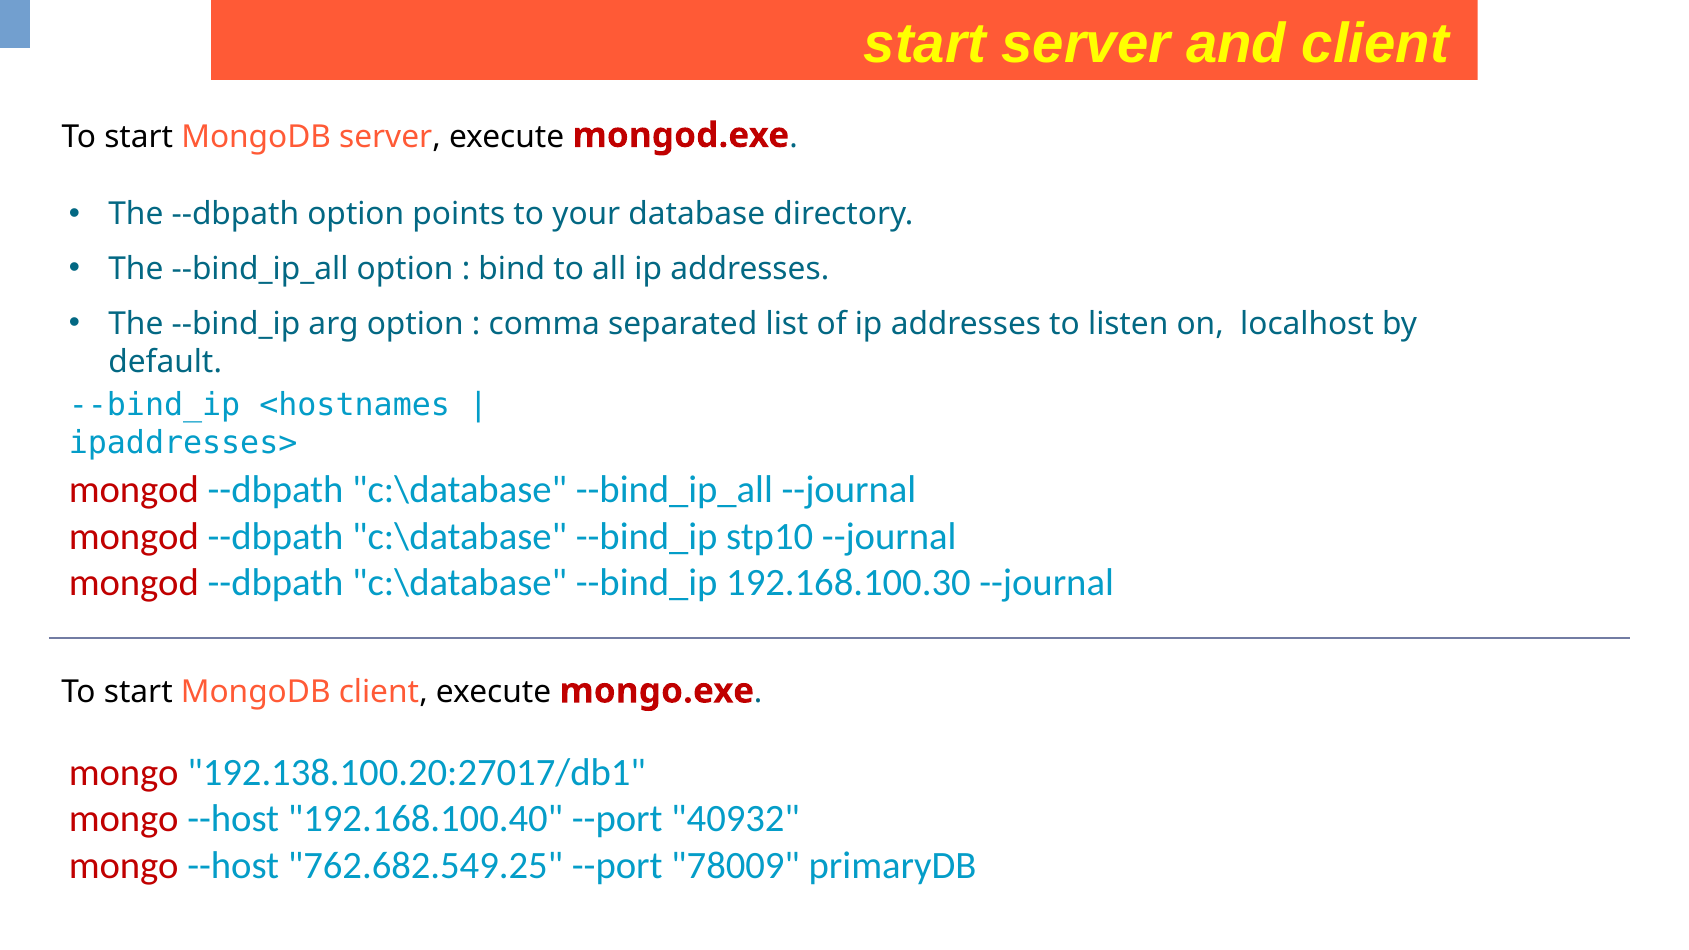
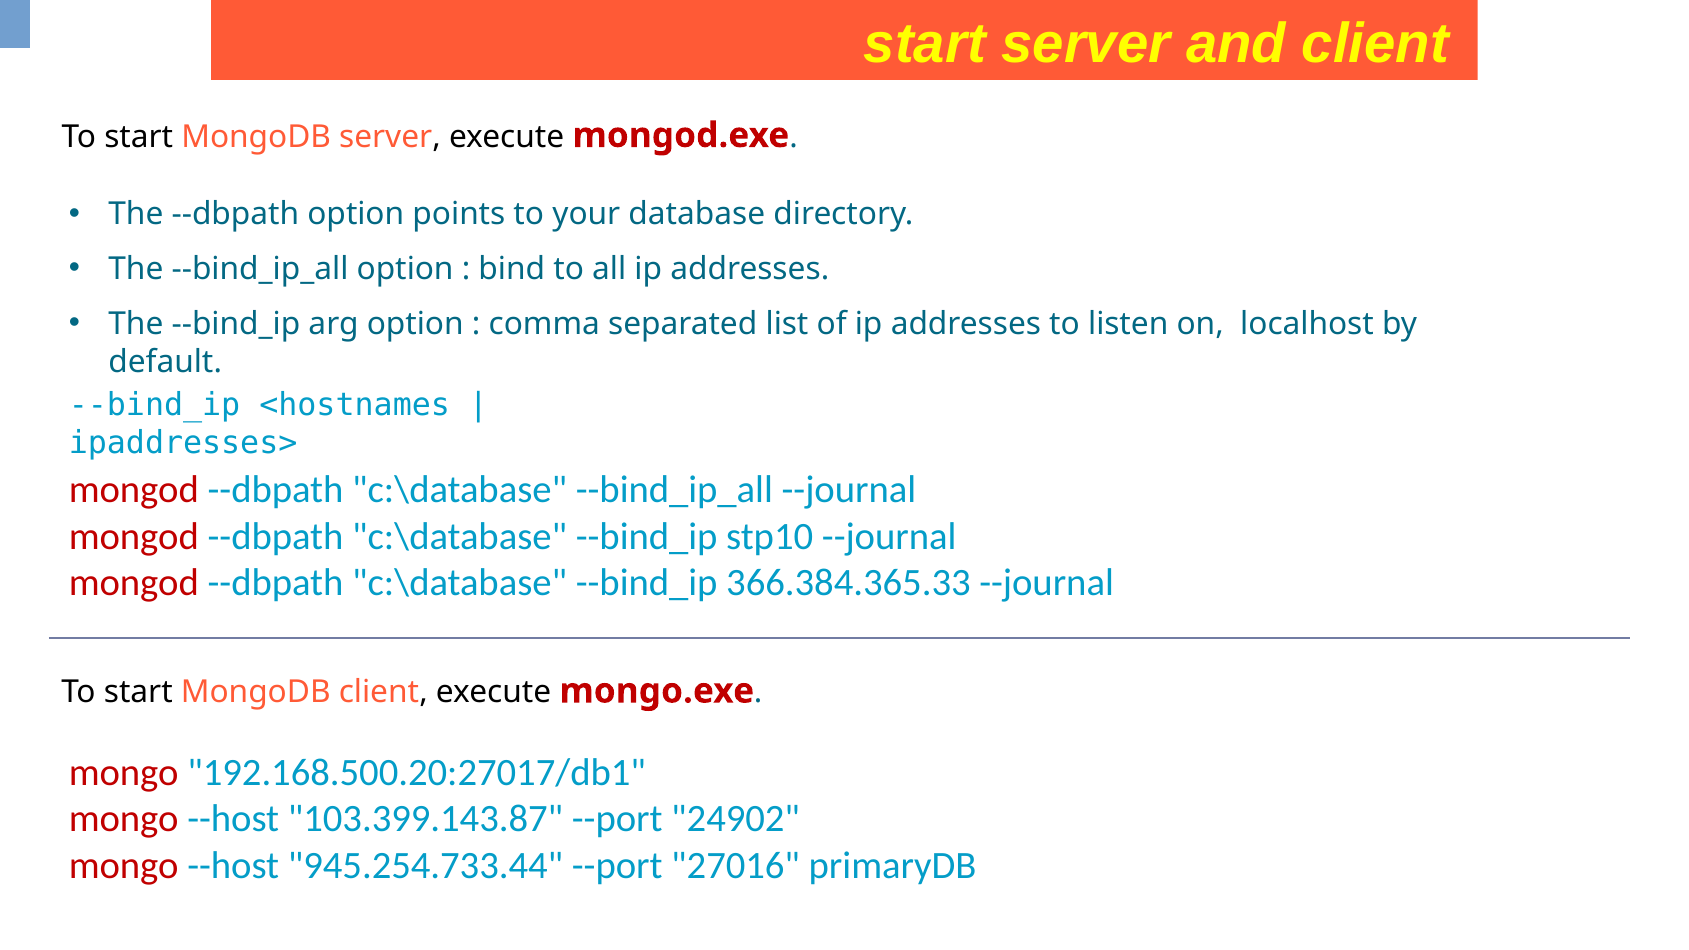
192.168.100.30: 192.168.100.30 -> 366.384.365.33 (848, 583)
192.138.100.20:27017/db1: 192.138.100.20:27017/db1 -> 192.168.500.20:27017/db1 (417, 773)
192.168.100.40: 192.168.100.40 -> 103.399.143.87 (426, 819)
40932: 40932 -> 24902 (736, 819)
762.682.549.25: 762.682.549.25 -> 945.254.733.44 (426, 866)
78009: 78009 -> 27016 (736, 866)
